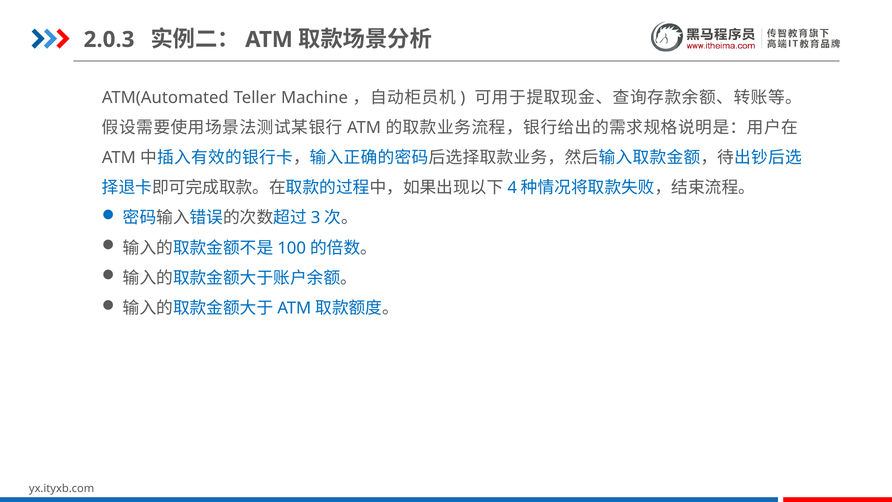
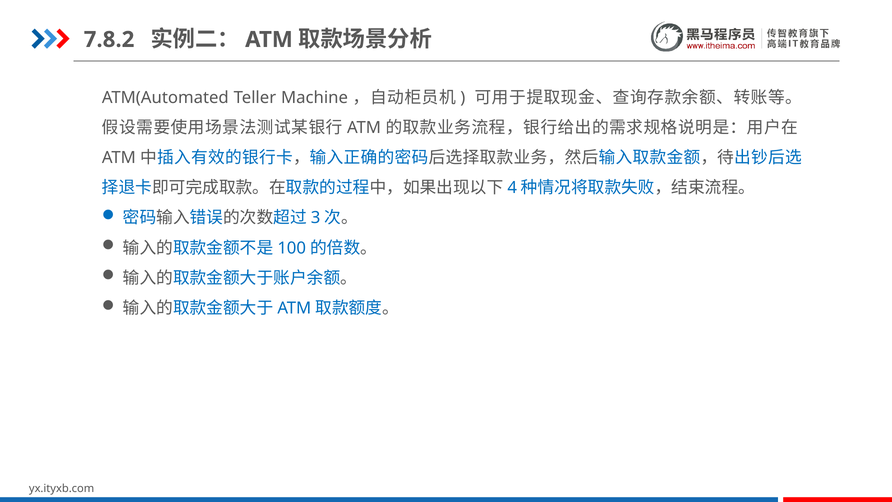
2.0.3: 2.0.3 -> 7.8.2 (109, 40)
